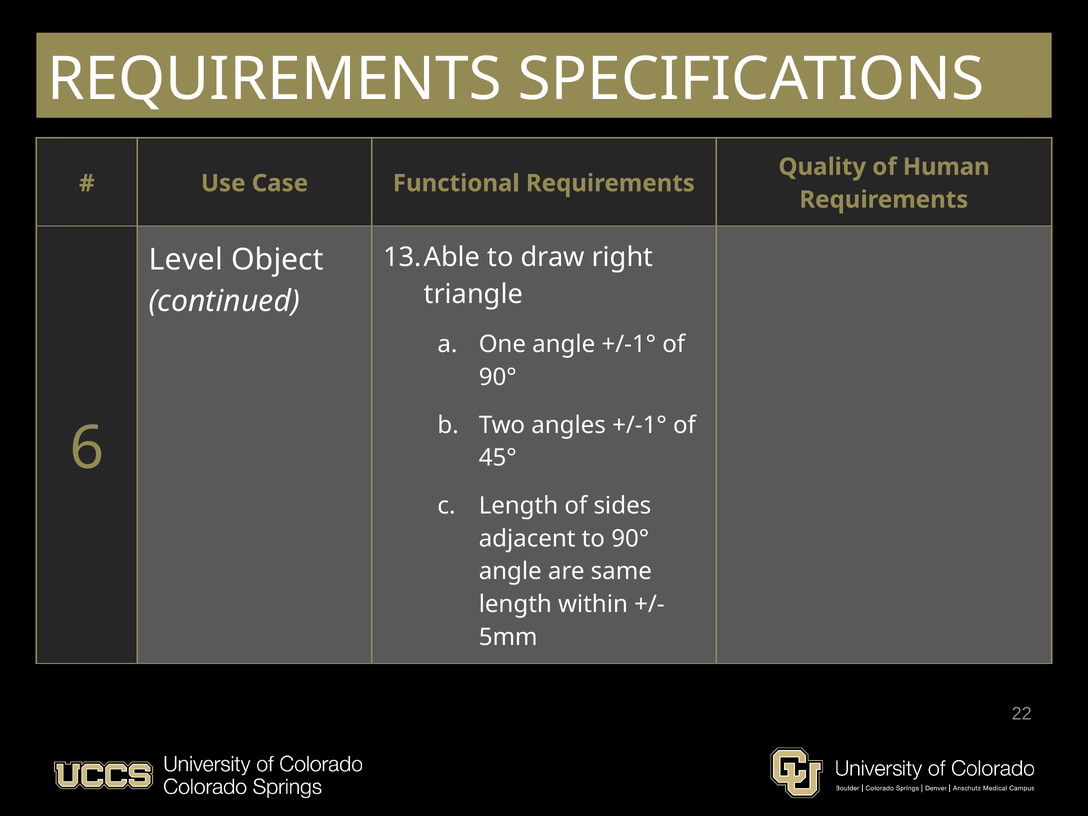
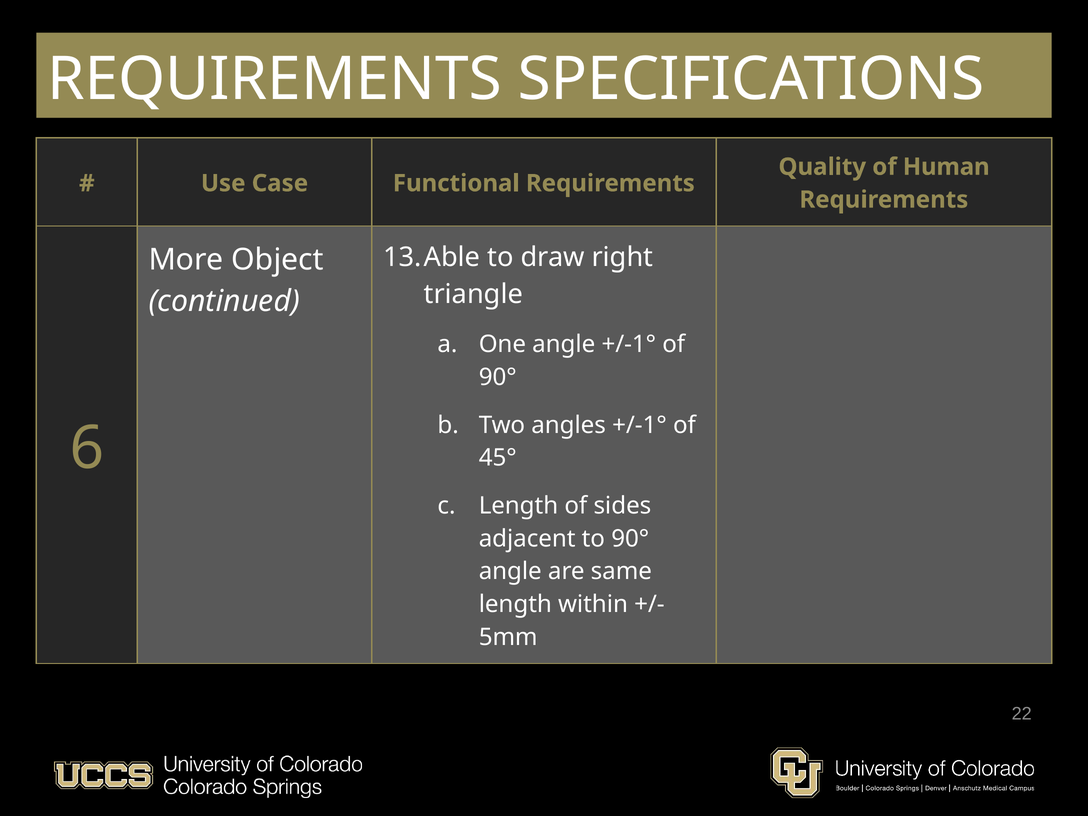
Level: Level -> More (186, 260)
